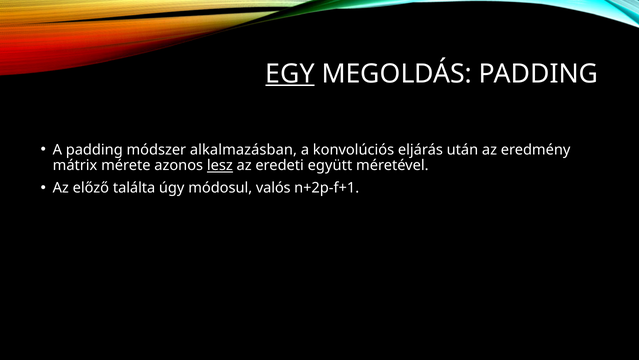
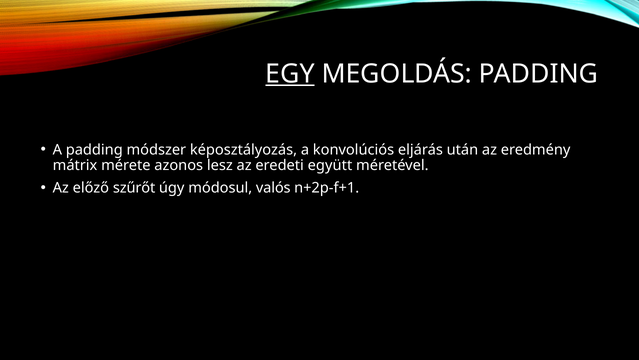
alkalmazásban: alkalmazásban -> képosztályozás (244, 149)
lesz underline: present -> none (220, 165)
találta: találta -> szűrőt (134, 188)
